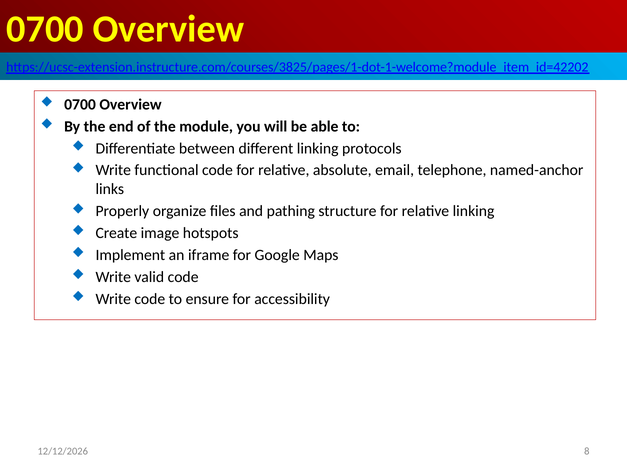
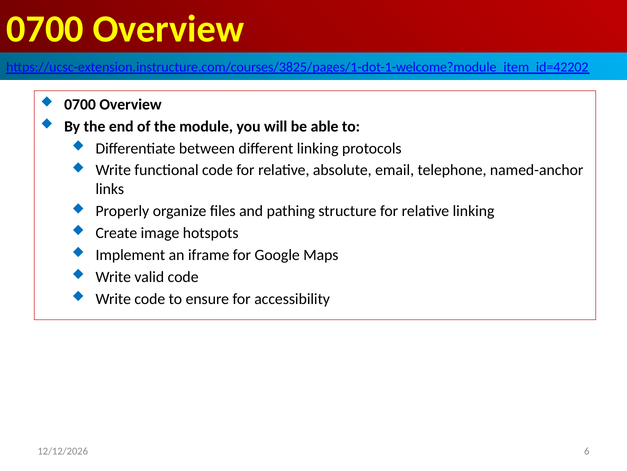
8: 8 -> 6 (587, 450)
